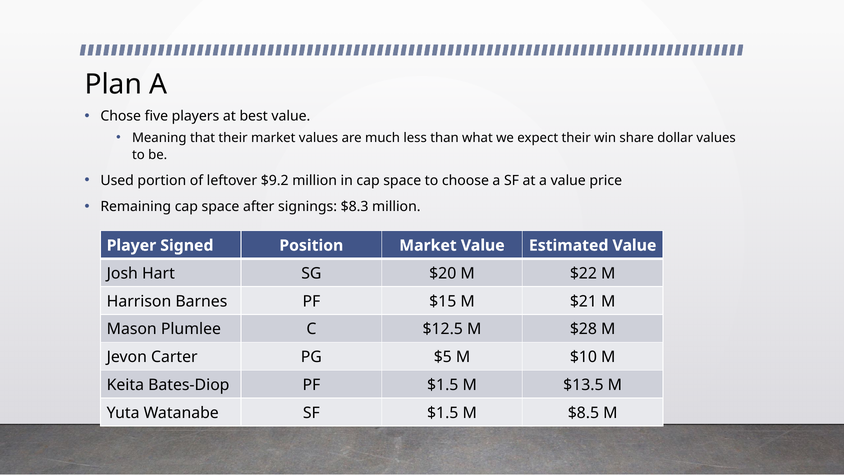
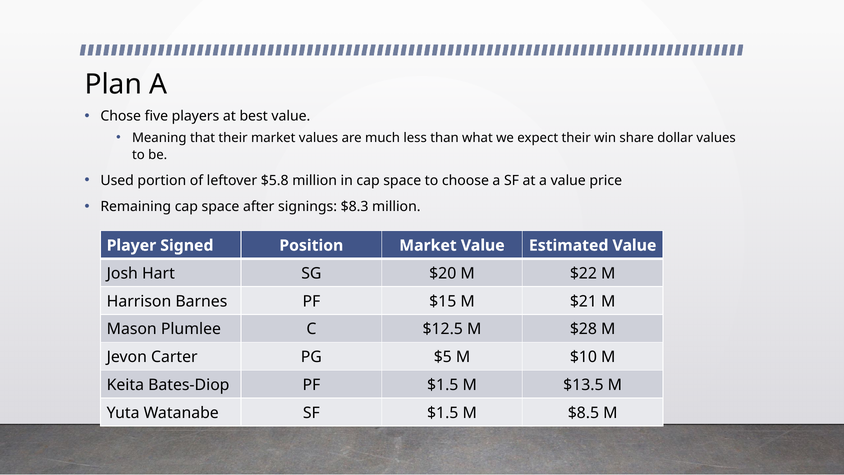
$9.2: $9.2 -> $5.8 (275, 180)
